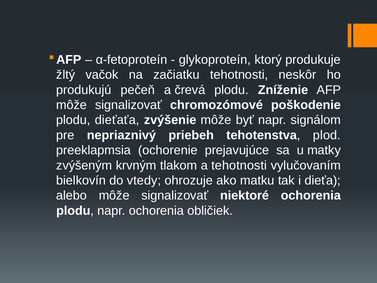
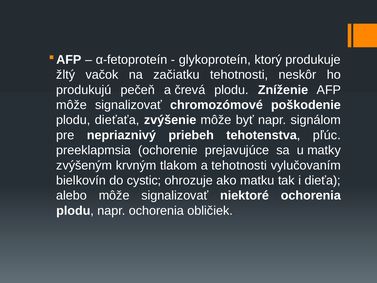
plod: plod -> pľúc (327, 135)
vtedy: vtedy -> cystic (144, 180)
